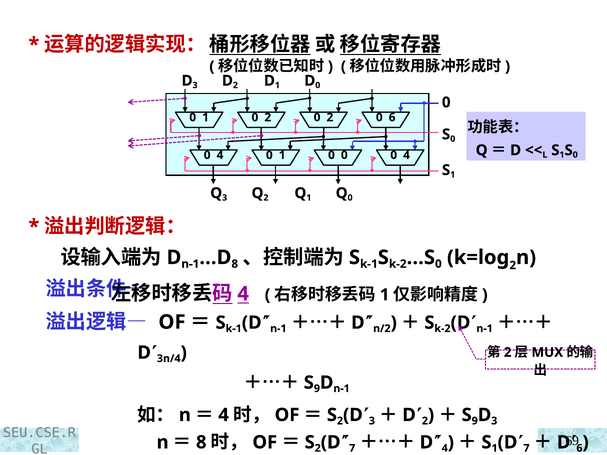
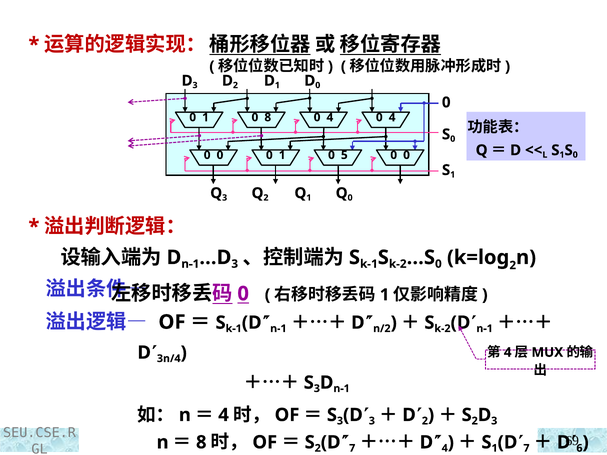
2: 2 -> 8 (268, 117)
2: 2 -> 4 (330, 117)
6: 6 -> 4 (392, 117)
4: 4 -> 0 (220, 155)
0: 0 -> 5 (344, 155)
4: 4 -> 0 (407, 155)
8: 8 -> 3 (235, 264)
4: 4 -> 0 (243, 294)
2: 2 -> 4 (508, 353)
9: 9 -> 3 (317, 389)
2: 2 -> 3 (340, 421)
9: 9 -> 2 (475, 421)
